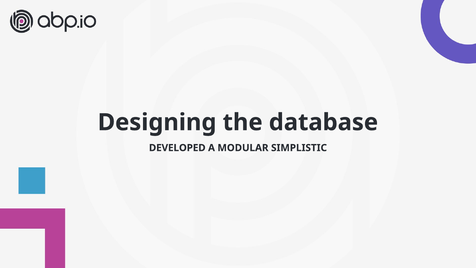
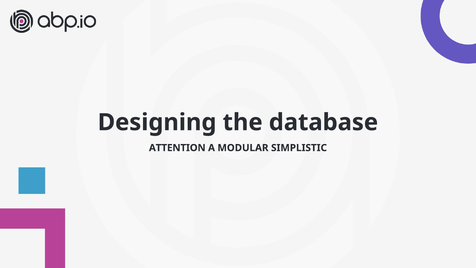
DEVELOPED: DEVELOPED -> ATTENTION (177, 148)
